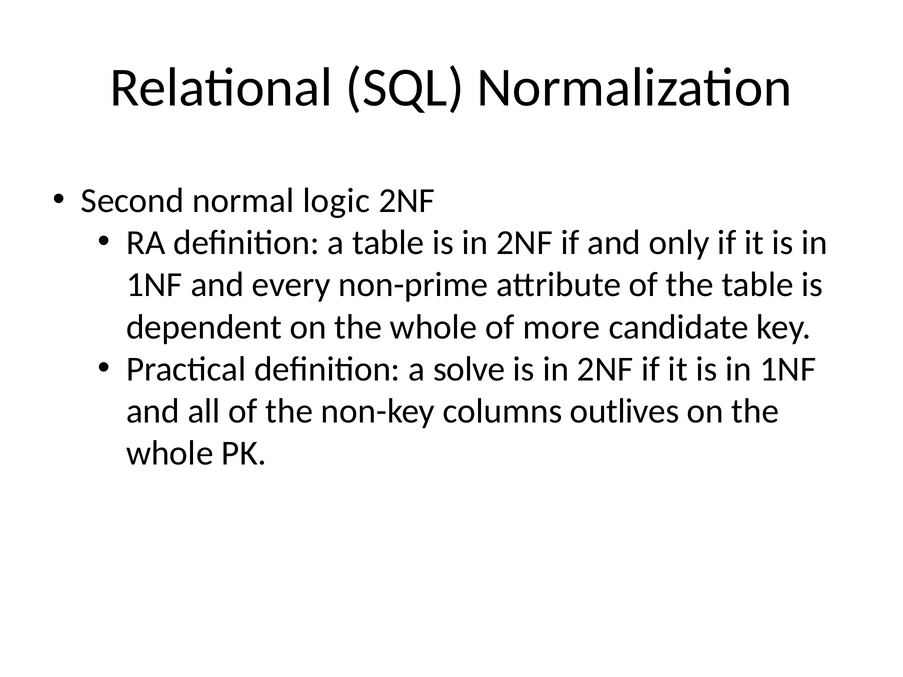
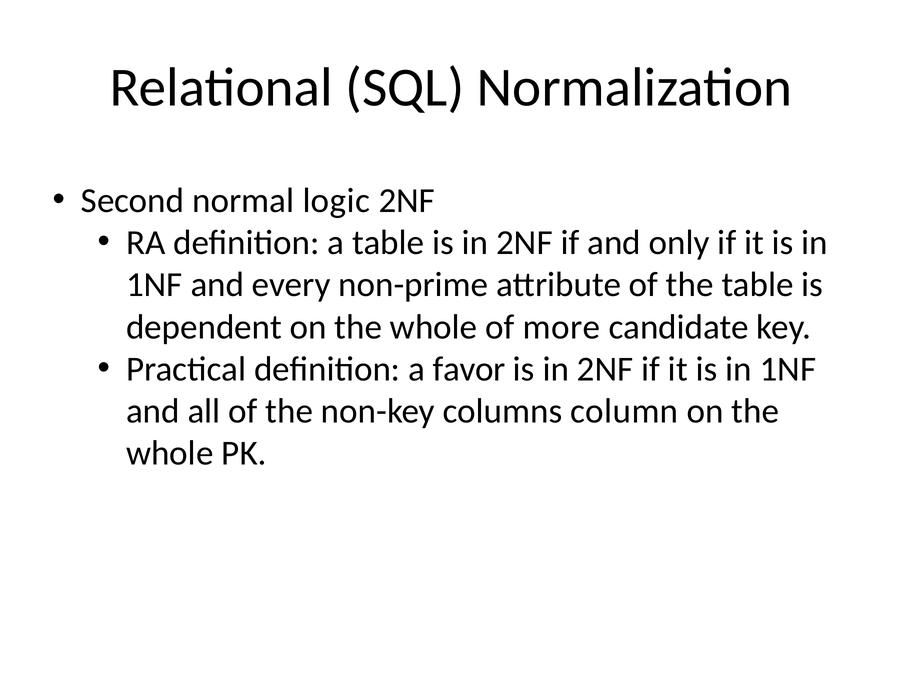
solve: solve -> favor (469, 369)
outlives: outlives -> column (624, 411)
